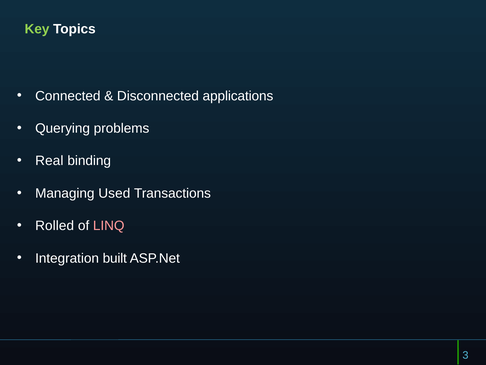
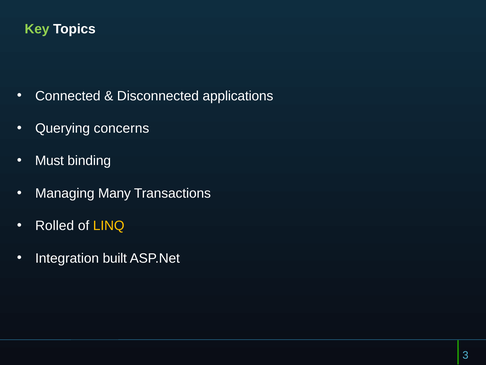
problems: problems -> concerns (121, 128)
Real: Real -> Must (49, 161)
Used: Used -> Many (114, 193)
LINQ colour: pink -> yellow (109, 225)
